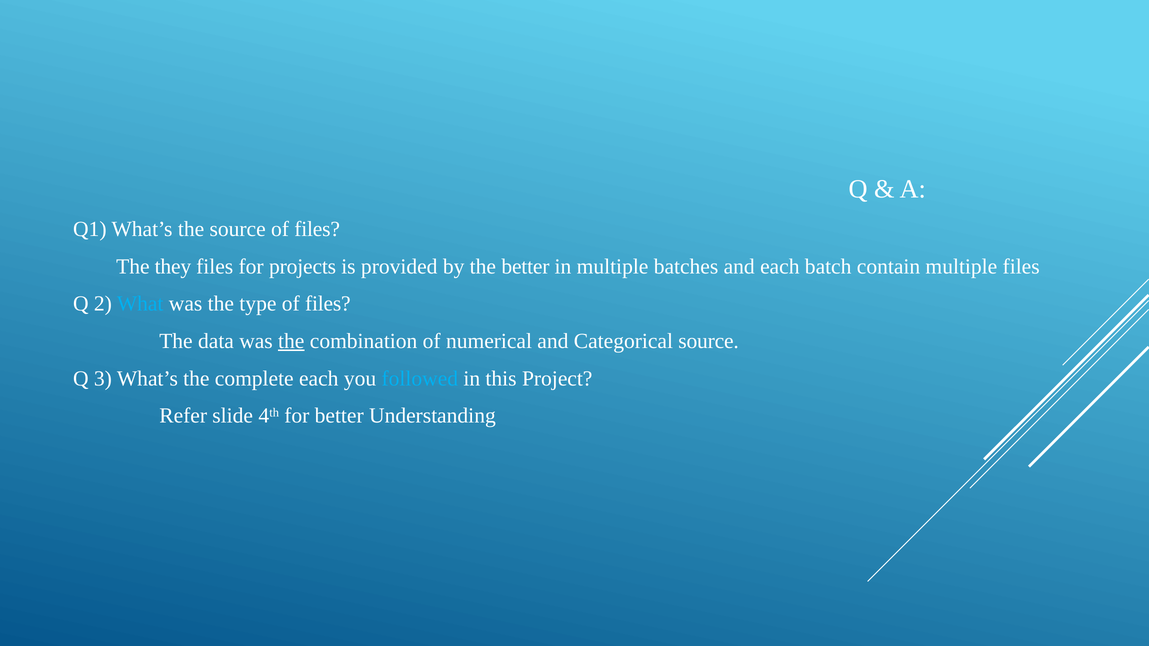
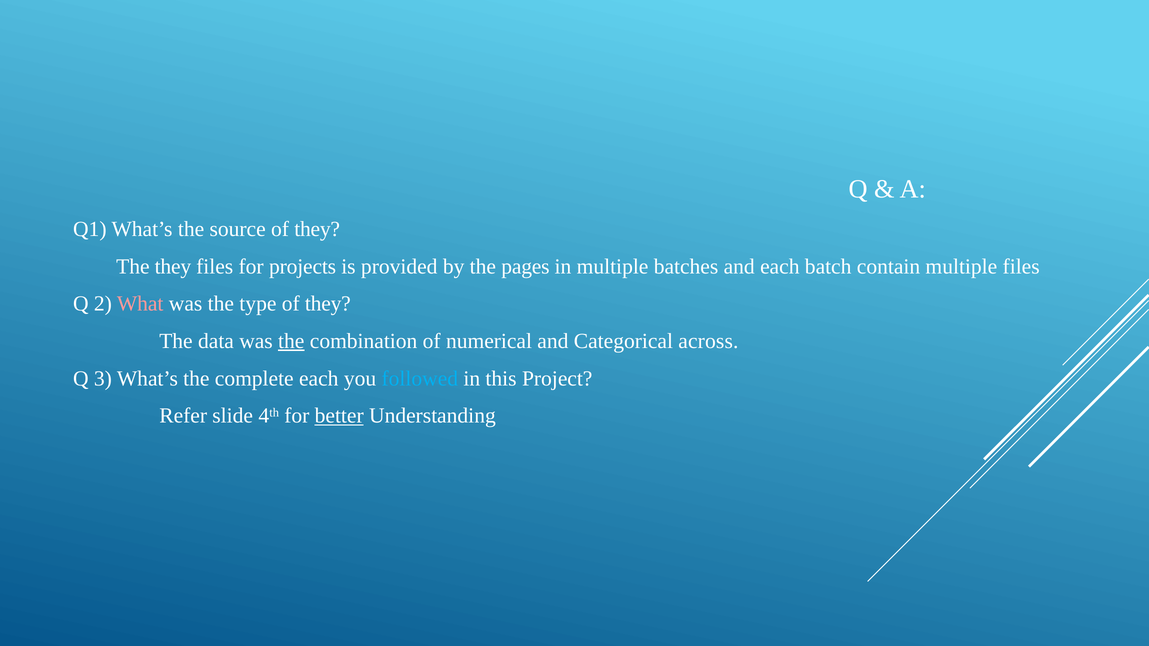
source of files: files -> they (317, 229)
the better: better -> pages (525, 267)
What colour: light blue -> pink (140, 304)
type of files: files -> they (328, 304)
Categorical source: source -> across (708, 341)
better underline: none -> present (339, 416)
